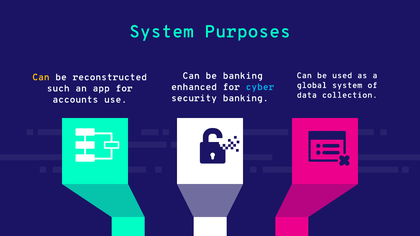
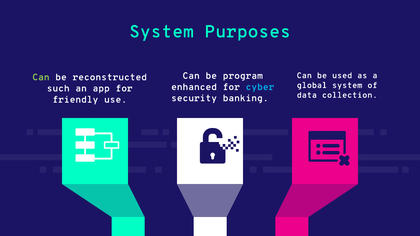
be banking: banking -> program (243, 76)
Can colour: yellow -> light green (41, 77)
accounts: accounts -> friendly (75, 100)
